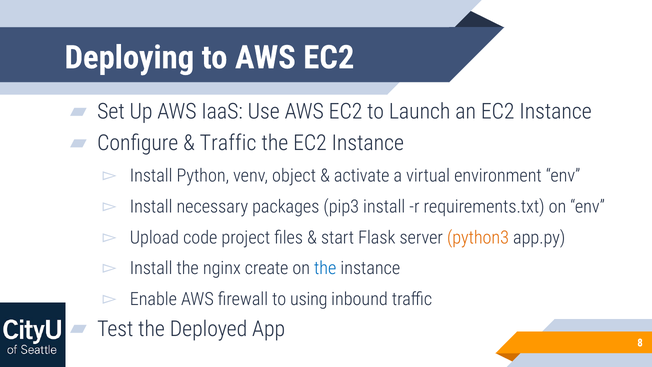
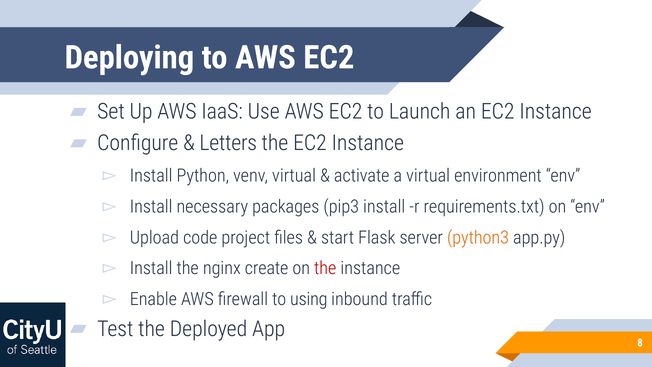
Traffic: Traffic -> Letters (228, 143)
venv object: object -> virtual (294, 176)
the colour: blue -> red (325, 268)
